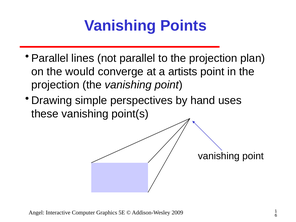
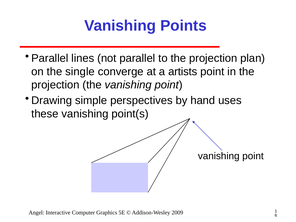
would: would -> single (80, 72)
